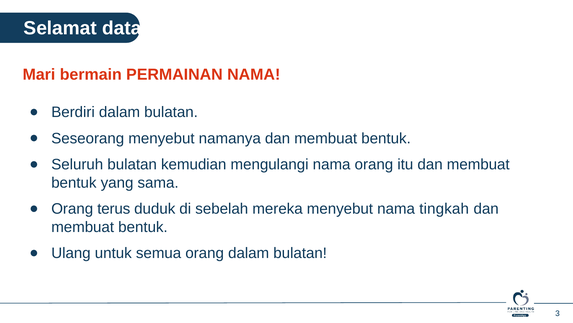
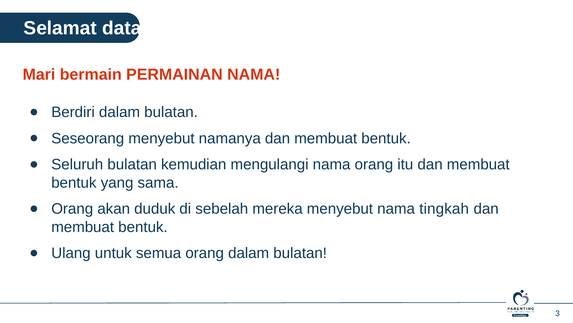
terus: terus -> akan (114, 209)
